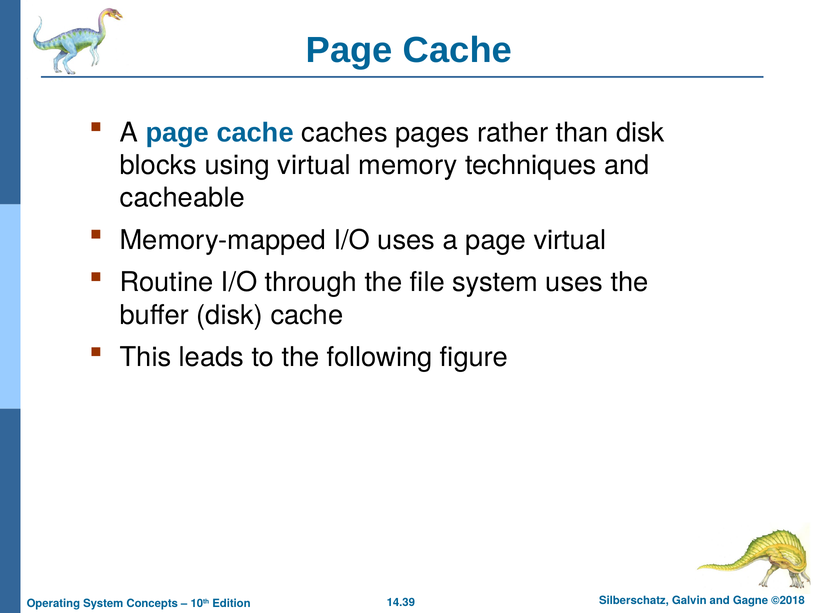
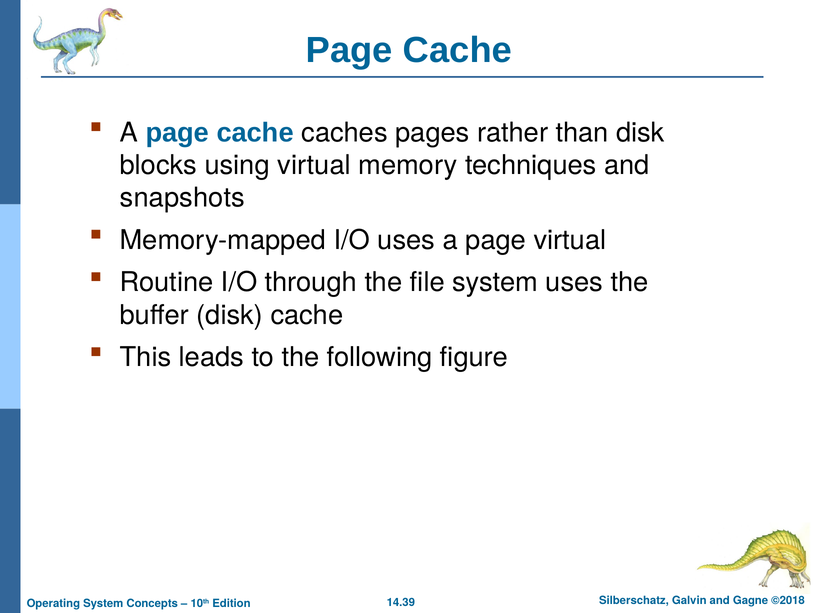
cacheable: cacheable -> snapshots (182, 198)
